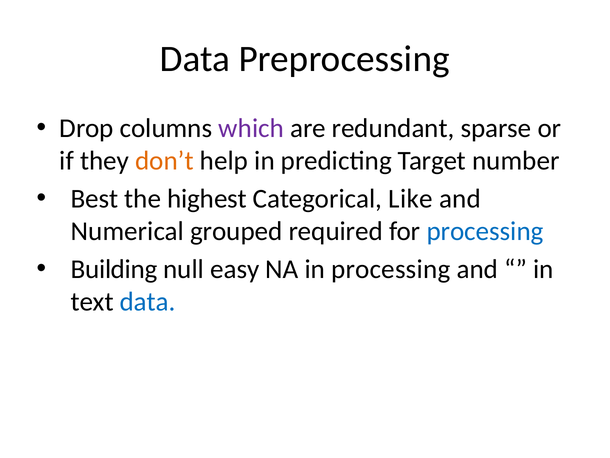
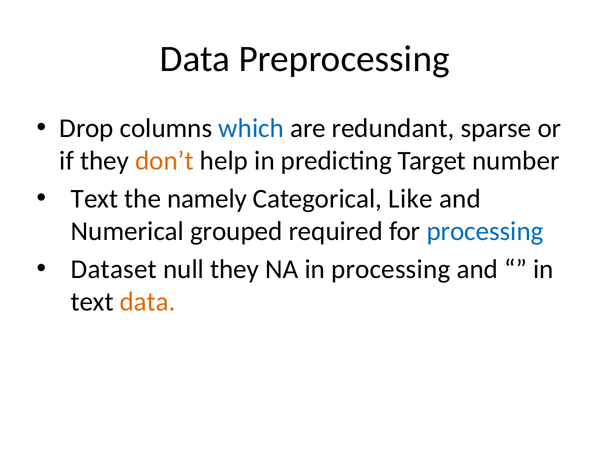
which colour: purple -> blue (251, 128)
Best: Best -> Text (95, 199)
highest: highest -> namely (207, 199)
Building: Building -> Dataset (114, 269)
null easy: easy -> they (235, 269)
data colour: blue -> orange (148, 302)
